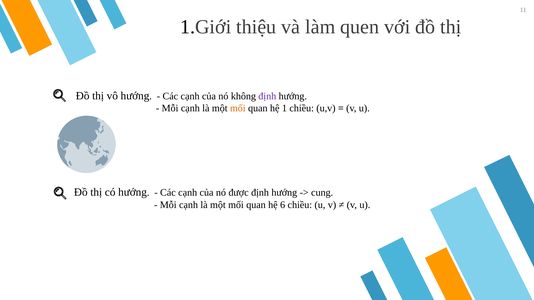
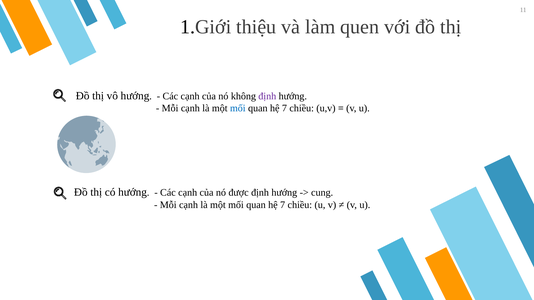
mối colour: orange -> blue (238, 108)
1: 1 -> 7 (284, 108)
6: 6 -> 7 (283, 205)
